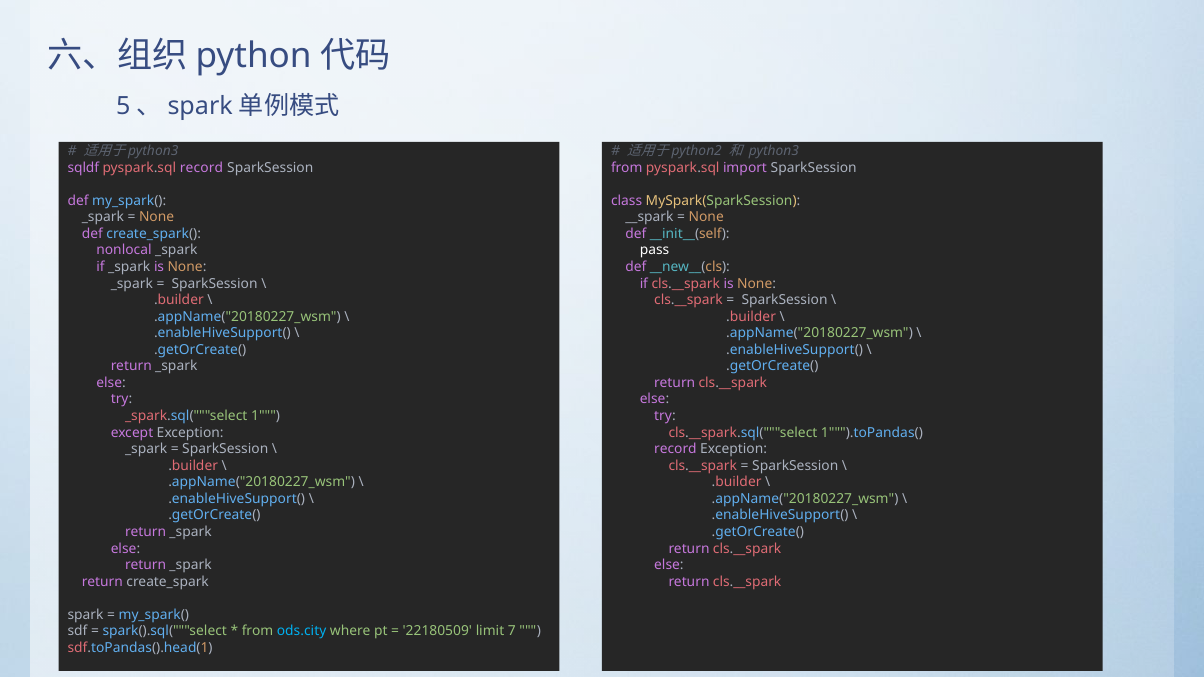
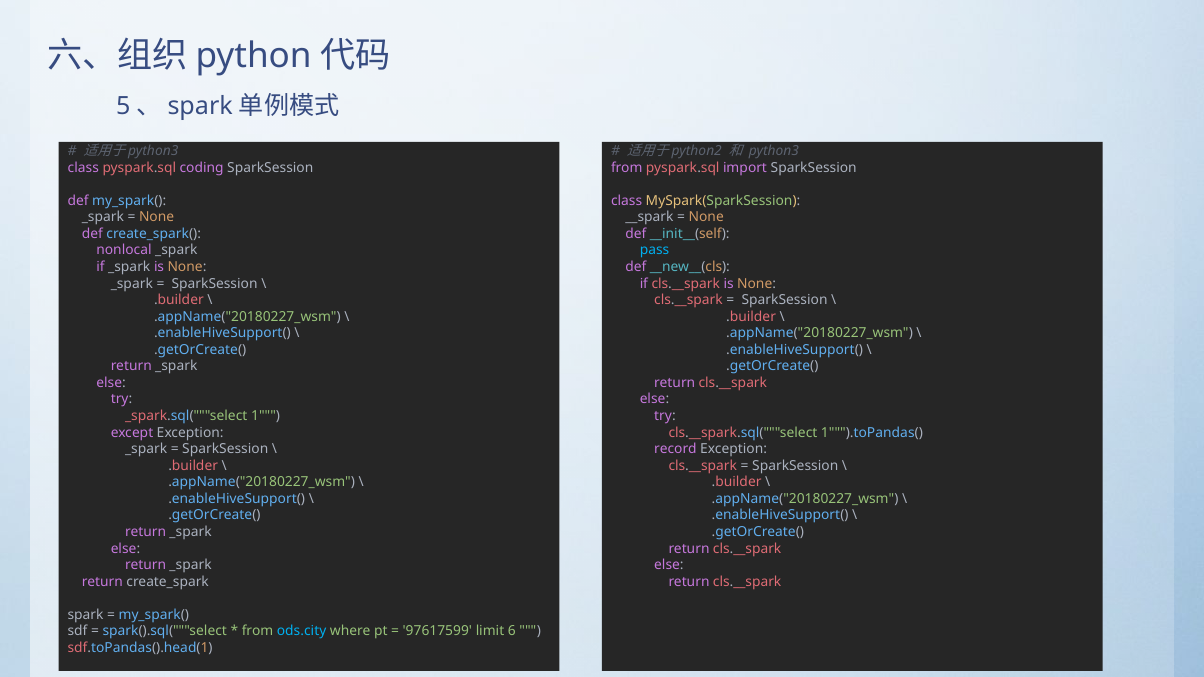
sqldf: sqldf -> class (83, 168)
pyspark.sql record: record -> coding (202, 168)
pass colour: white -> light blue (655, 251)
22180509: 22180509 -> 97617599 (437, 632)
7: 7 -> 6 (512, 632)
